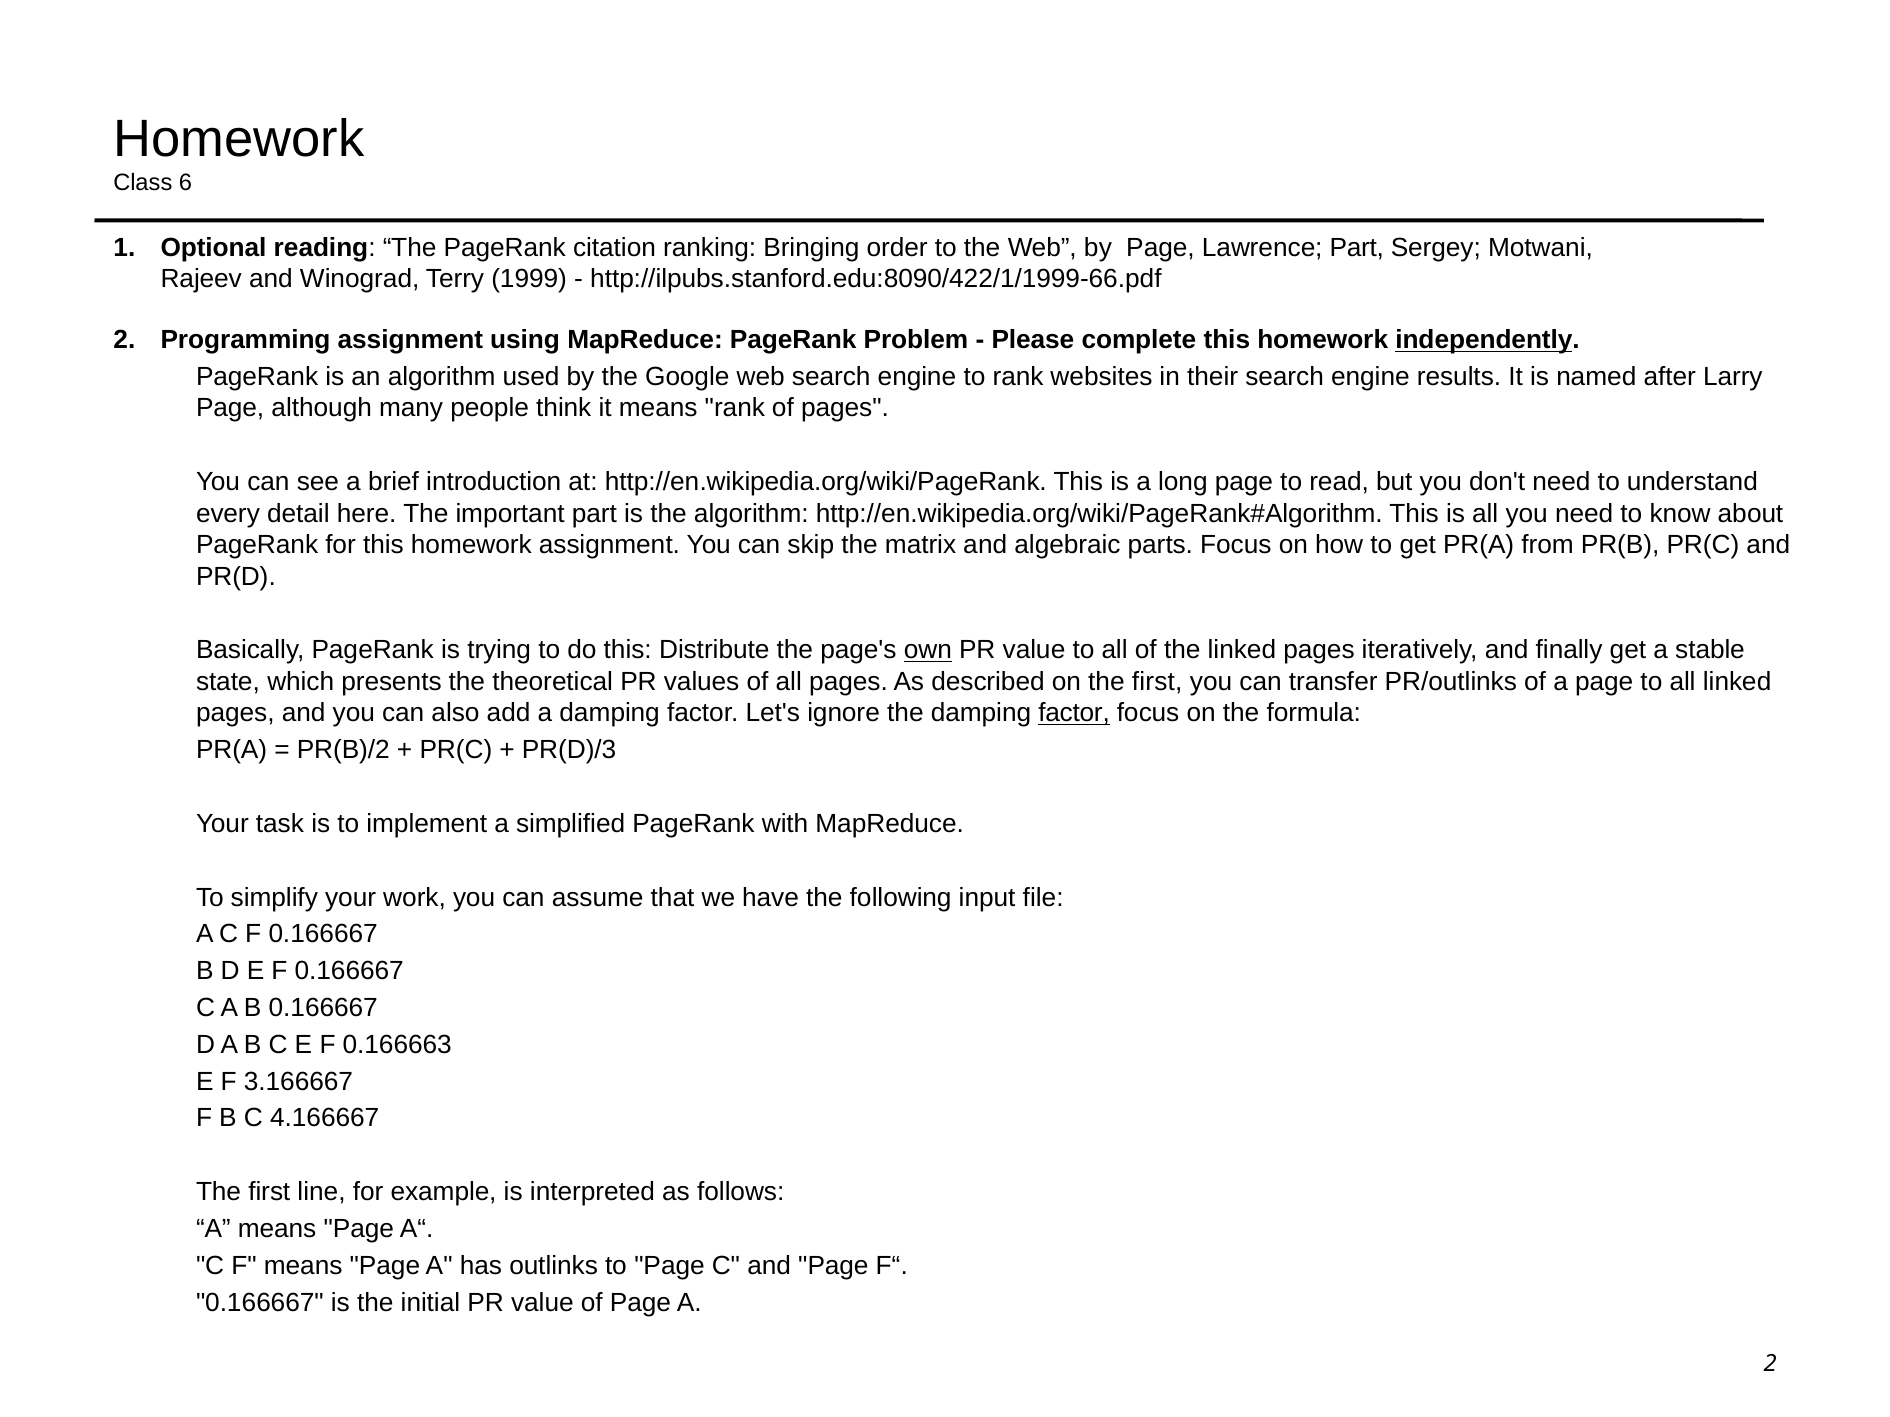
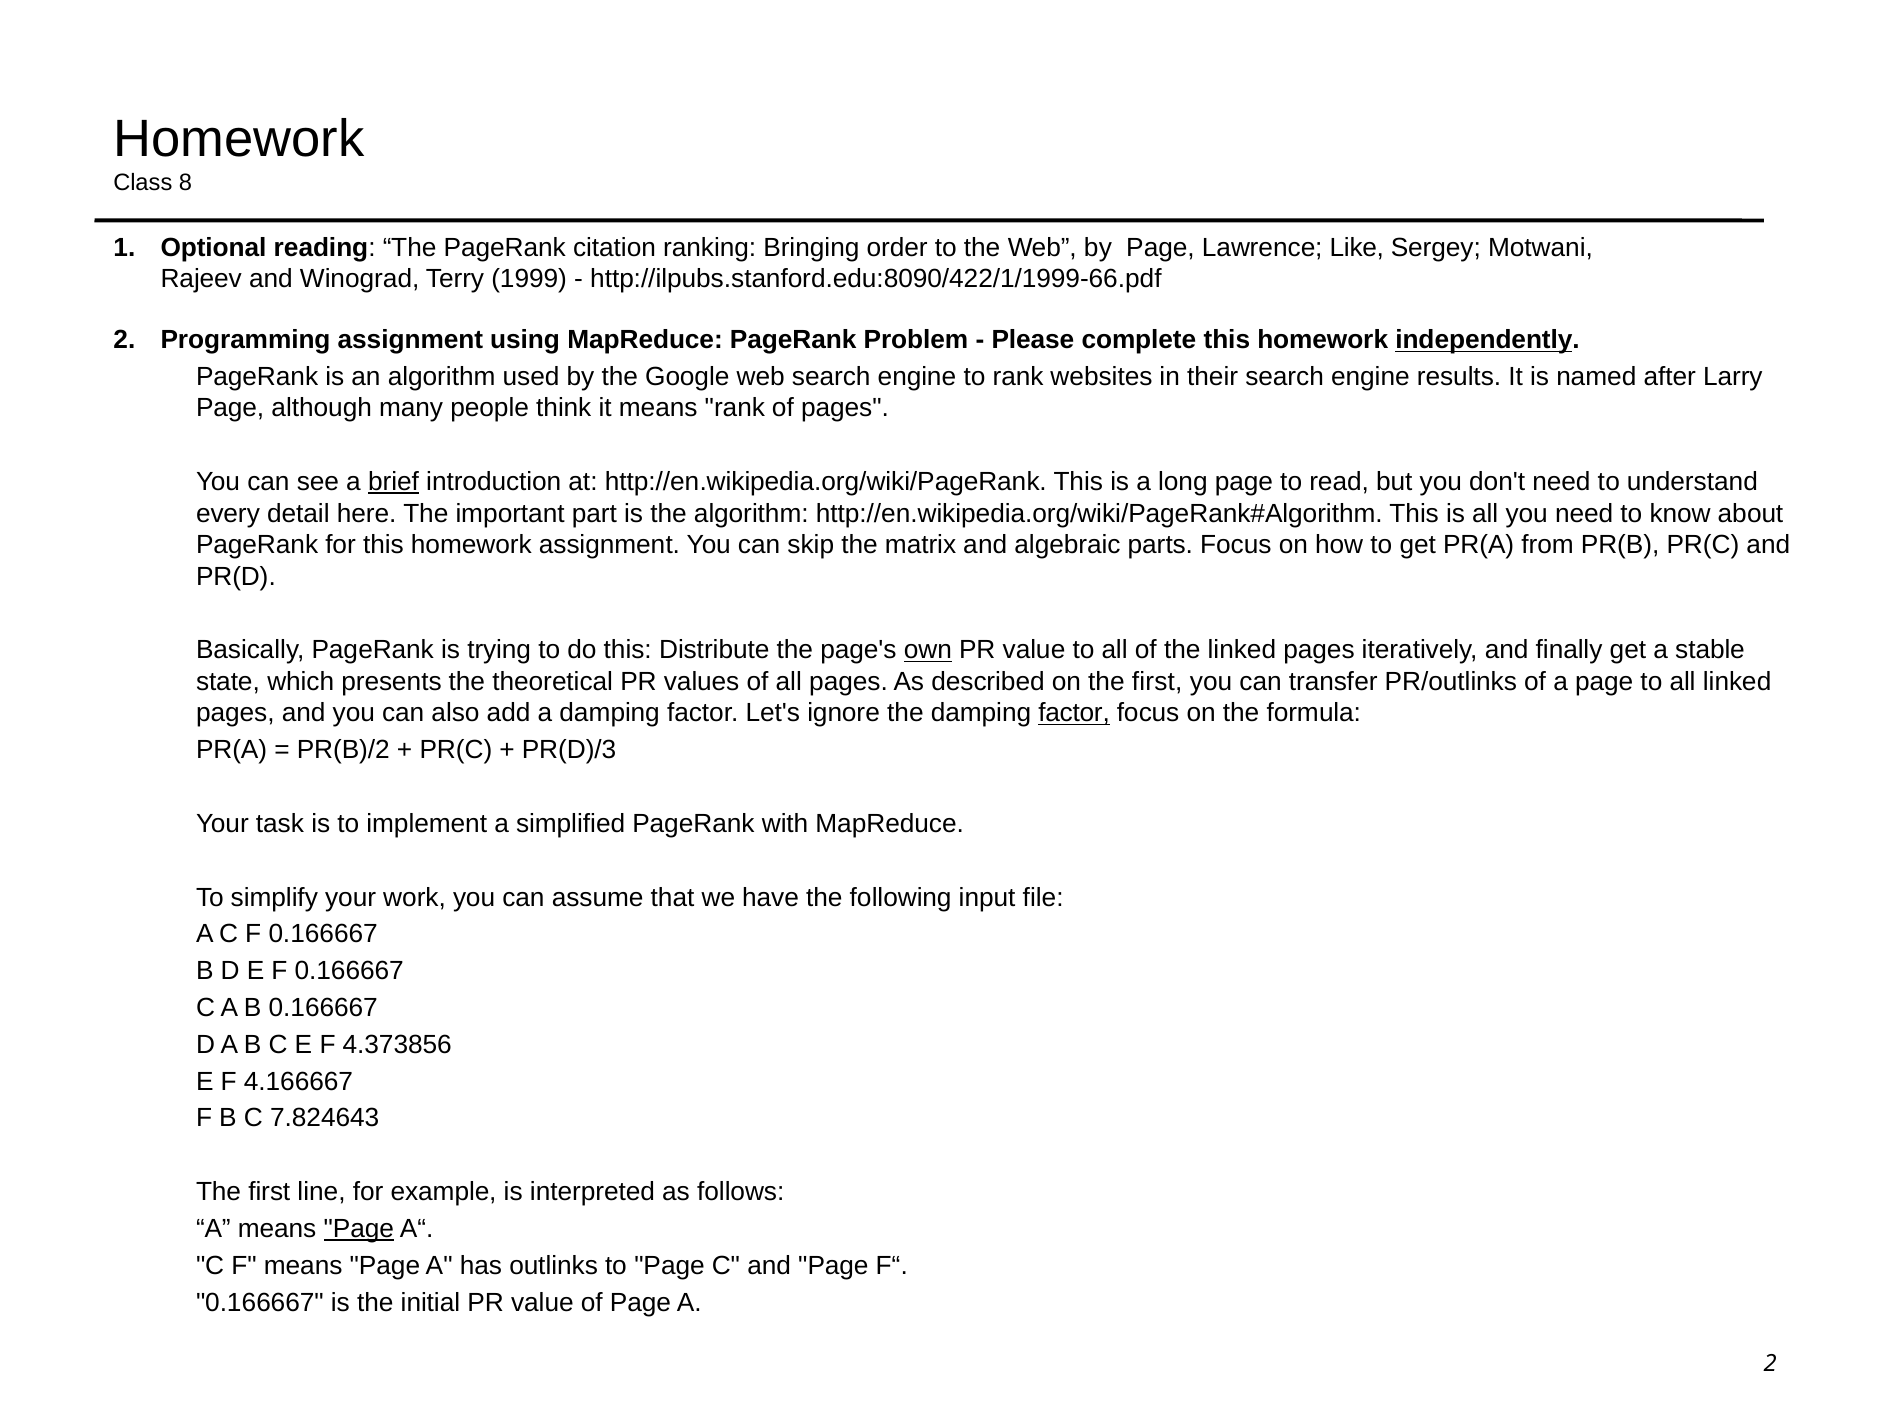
6: 6 -> 8 (186, 183)
Lawrence Part: Part -> Like (1357, 248)
brief underline: none -> present (393, 482)
0.166663: 0.166663 -> 4.373856 (397, 1045)
3.166667: 3.166667 -> 4.166667 (298, 1082)
4.166667: 4.166667 -> 7.824643 (325, 1119)
Page underline: none -> present (359, 1229)
